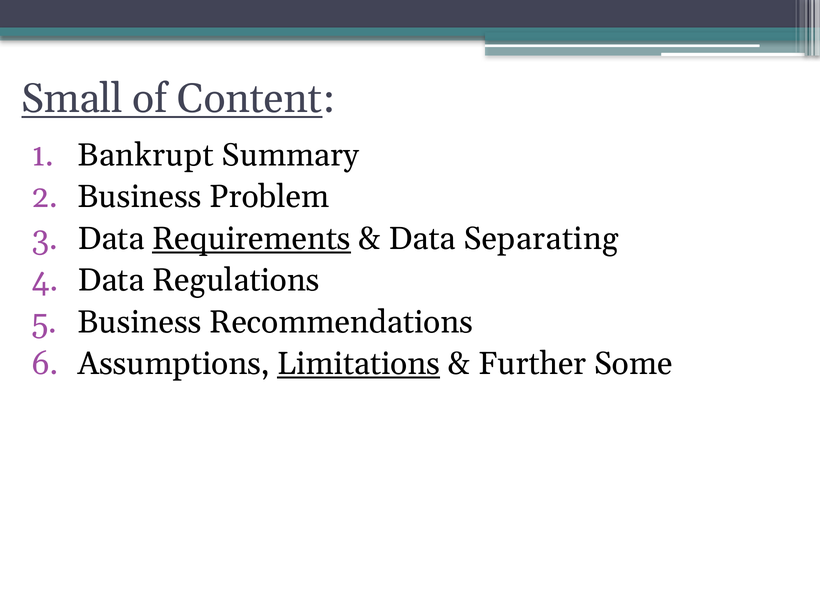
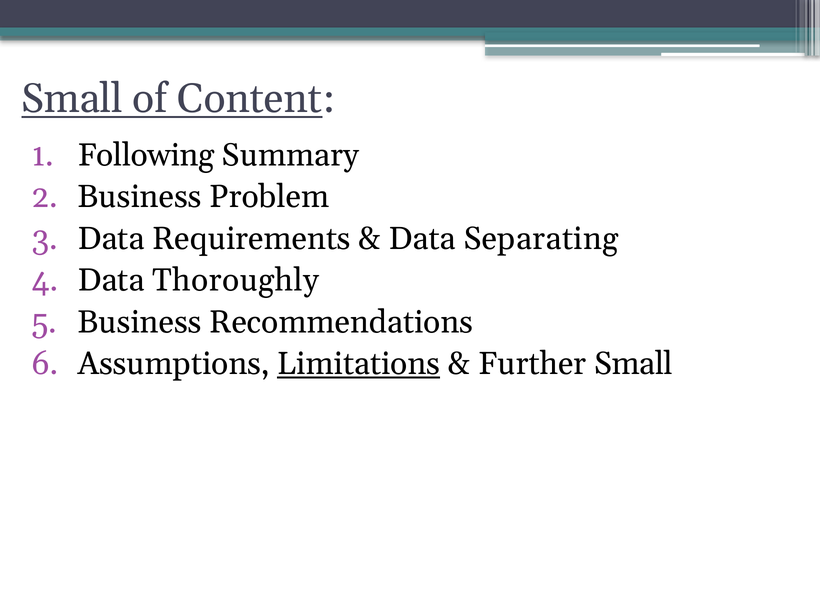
Bankrupt: Bankrupt -> Following (146, 155)
Requirements underline: present -> none (251, 239)
Regulations: Regulations -> Thoroughly (236, 280)
Further Some: Some -> Small (633, 364)
